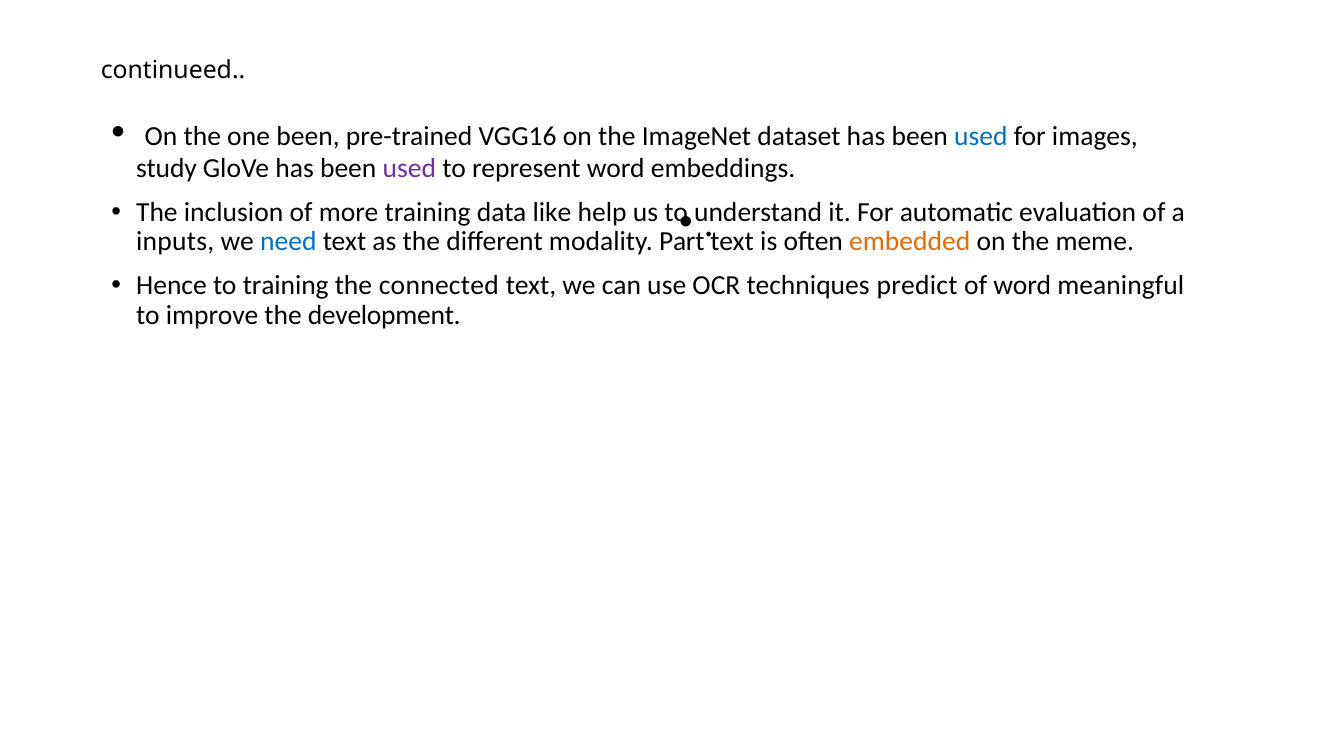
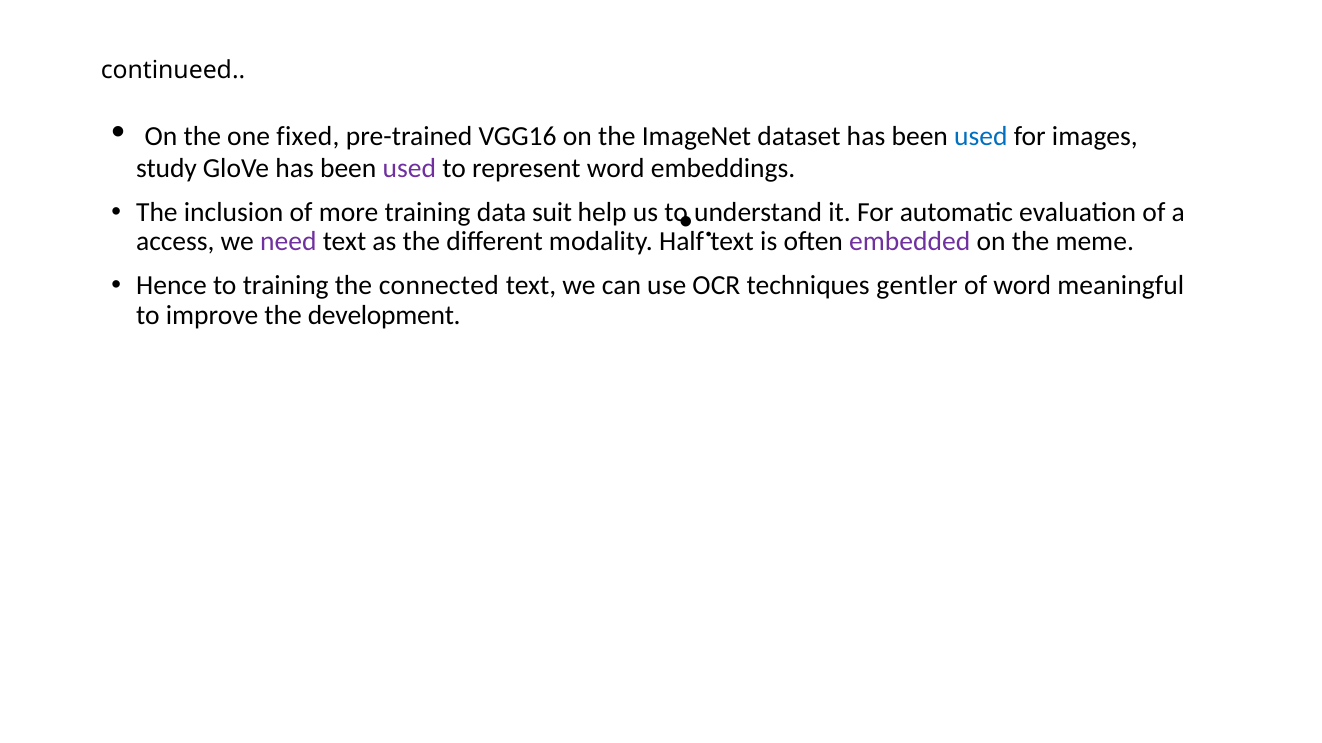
one been: been -> fixed (308, 137)
like: like -> suit (552, 212)
inputs: inputs -> access (175, 242)
need colour: blue -> purple (288, 242)
Part: Part -> Half (682, 242)
embedded colour: orange -> purple (910, 242)
predict: predict -> gentler (917, 286)
